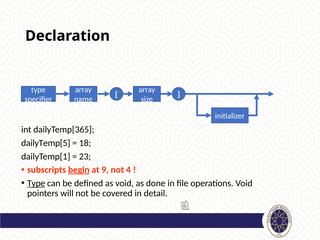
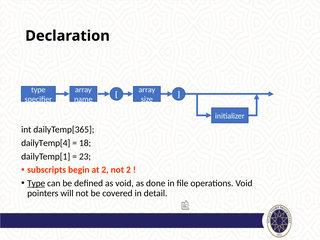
dailyTemp[5: dailyTemp[5 -> dailyTemp[4 (46, 143)
begin underline: present -> none (79, 170)
at 9: 9 -> 2 (105, 170)
not 4: 4 -> 2 (128, 170)
